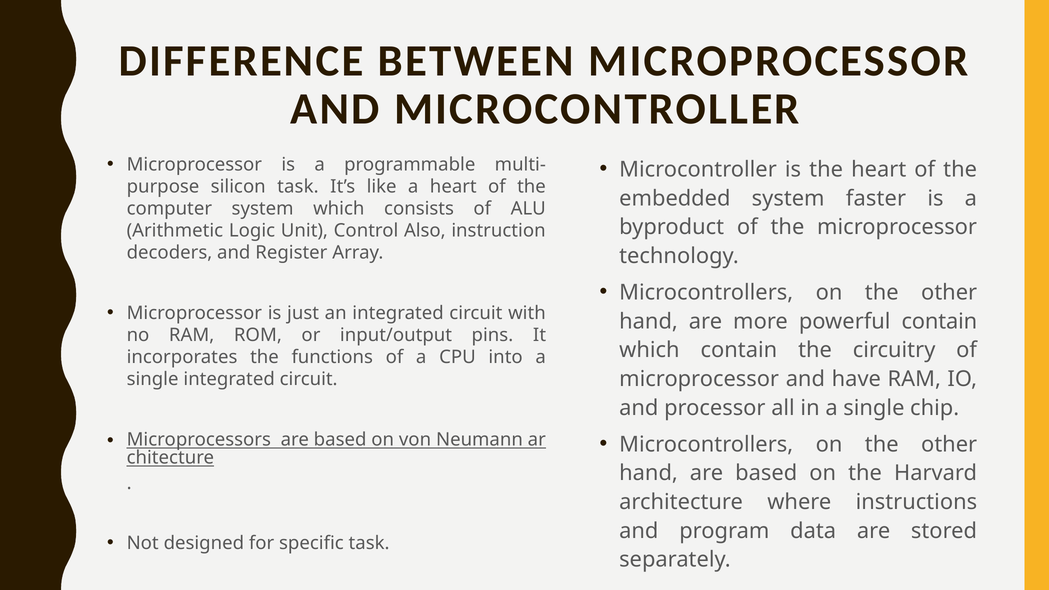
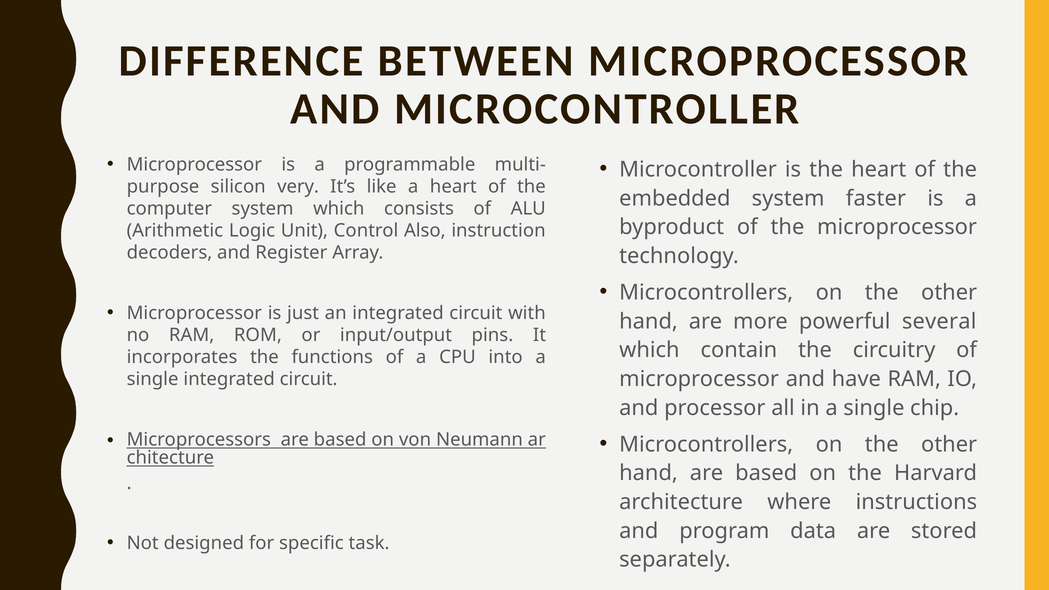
silicon task: task -> very (298, 187)
powerful contain: contain -> several (939, 321)
